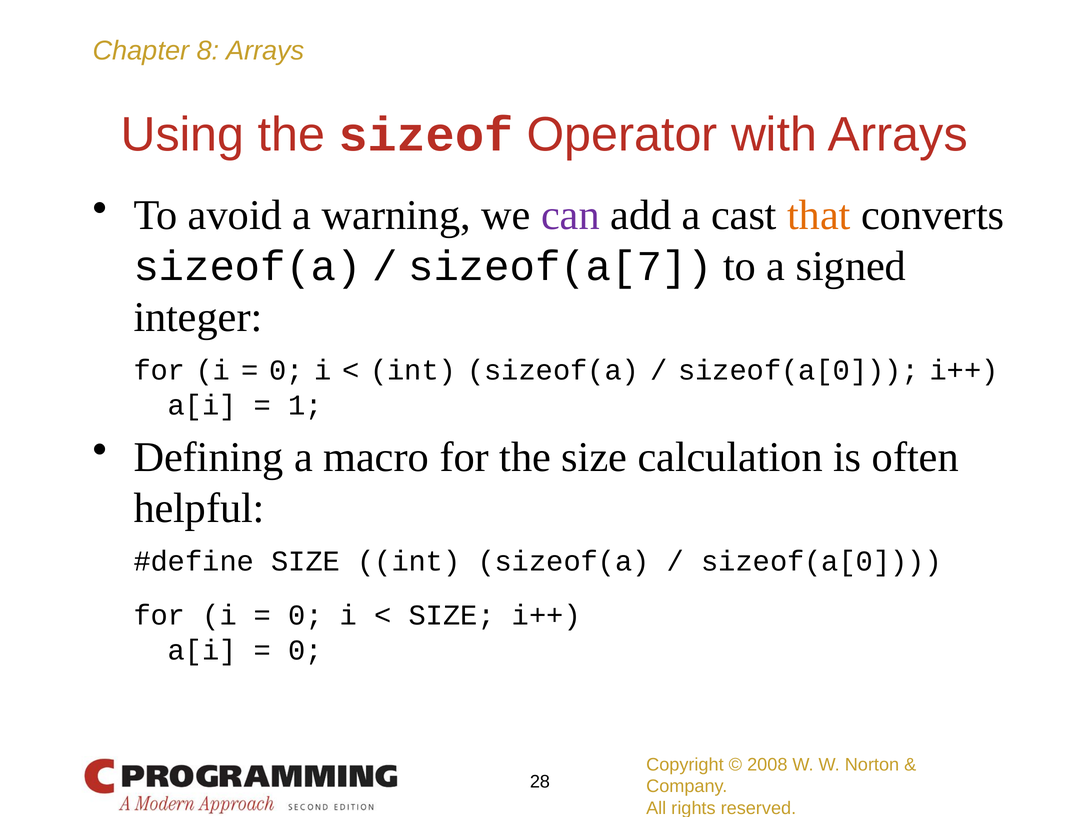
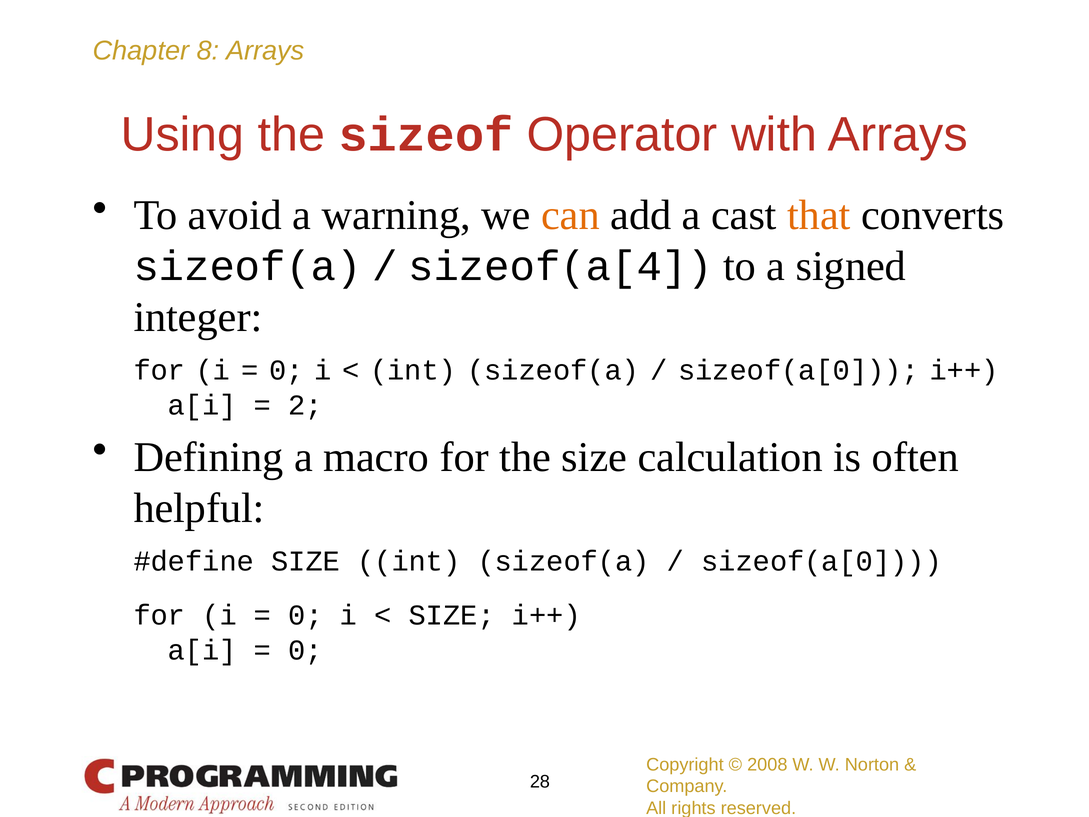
can colour: purple -> orange (570, 215)
sizeof(a[7: sizeof(a[7 -> sizeof(a[4 (560, 266)
1: 1 -> 2 (305, 405)
